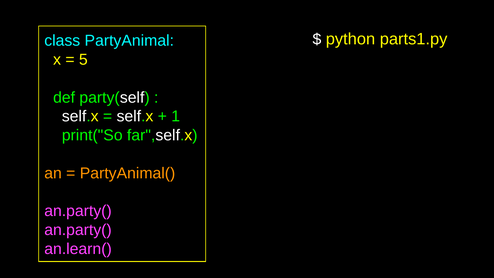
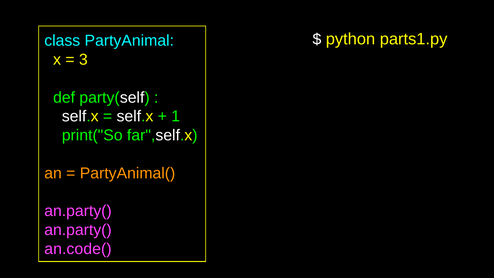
5: 5 -> 3 (83, 60)
an.learn(: an.learn( -> an.code( (78, 249)
